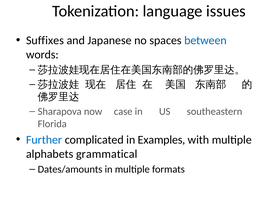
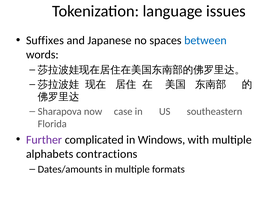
Further colour: blue -> purple (44, 140)
Examples: Examples -> Windows (162, 140)
grammatical: grammatical -> contractions (107, 154)
